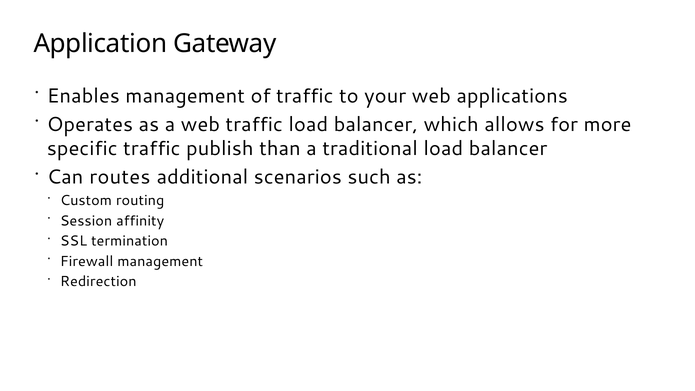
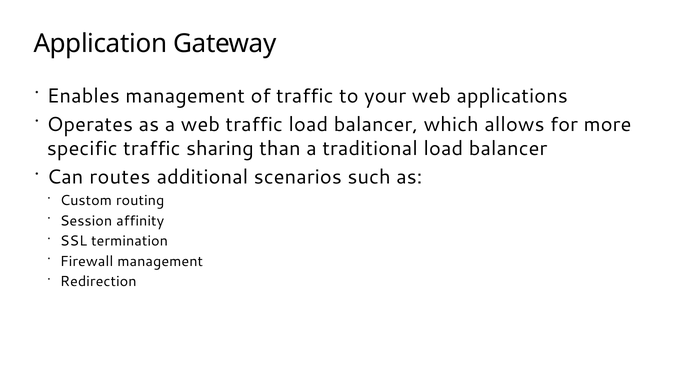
publish: publish -> sharing (220, 149)
